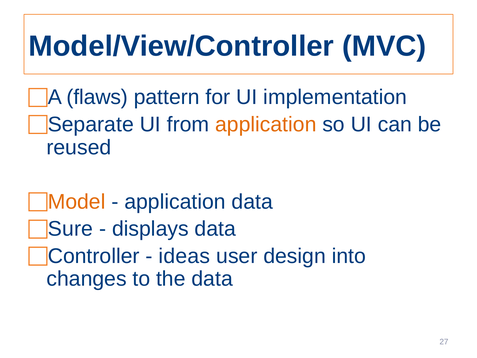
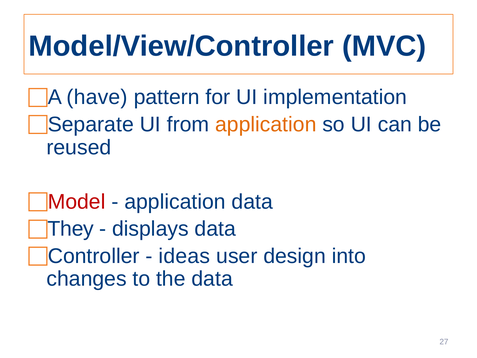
flaws: flaws -> have (97, 97)
Model colour: orange -> red (77, 202)
Sure: Sure -> They (71, 229)
